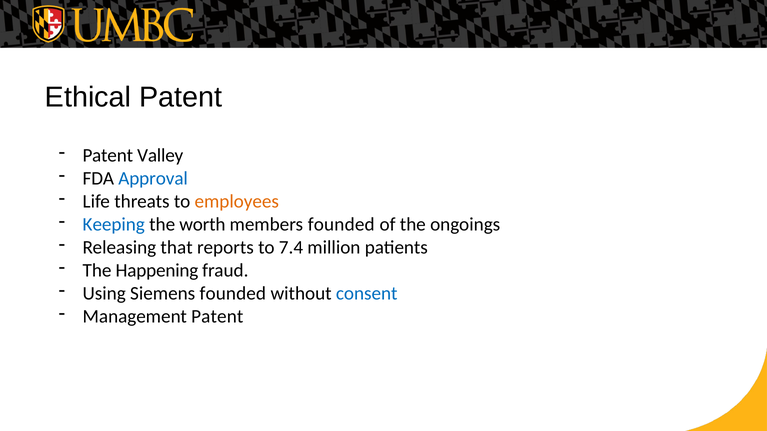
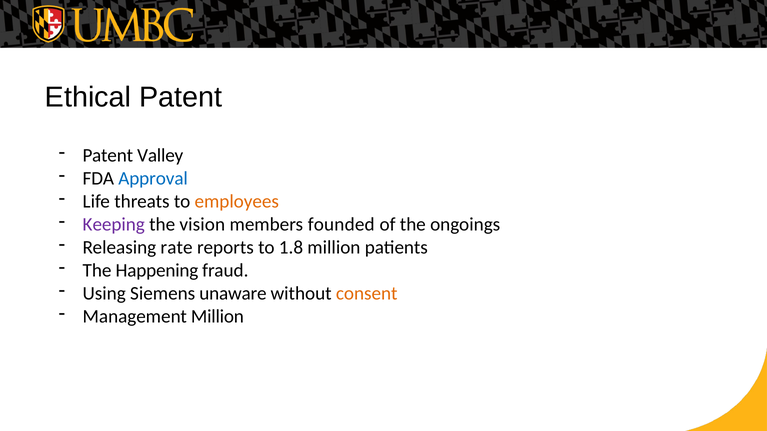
Keeping colour: blue -> purple (114, 225)
worth: worth -> vision (202, 225)
that: that -> rate (177, 248)
7.4: 7.4 -> 1.8 (291, 248)
Siemens founded: founded -> unaware (233, 294)
consent colour: blue -> orange (367, 294)
Management Patent: Patent -> Million (217, 317)
